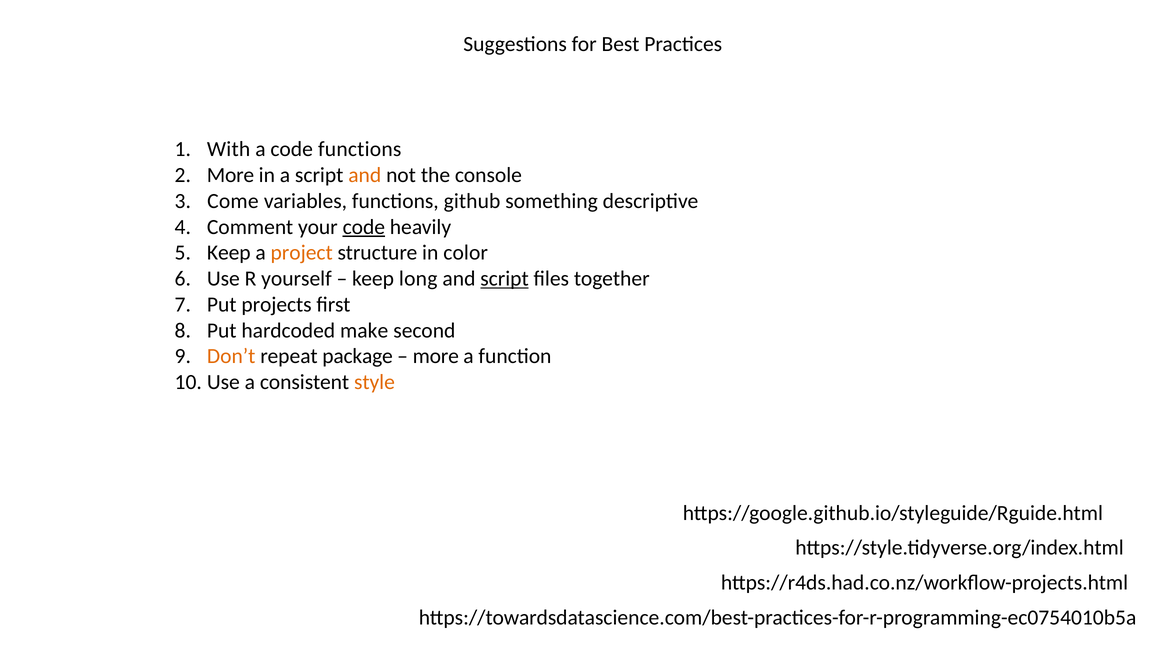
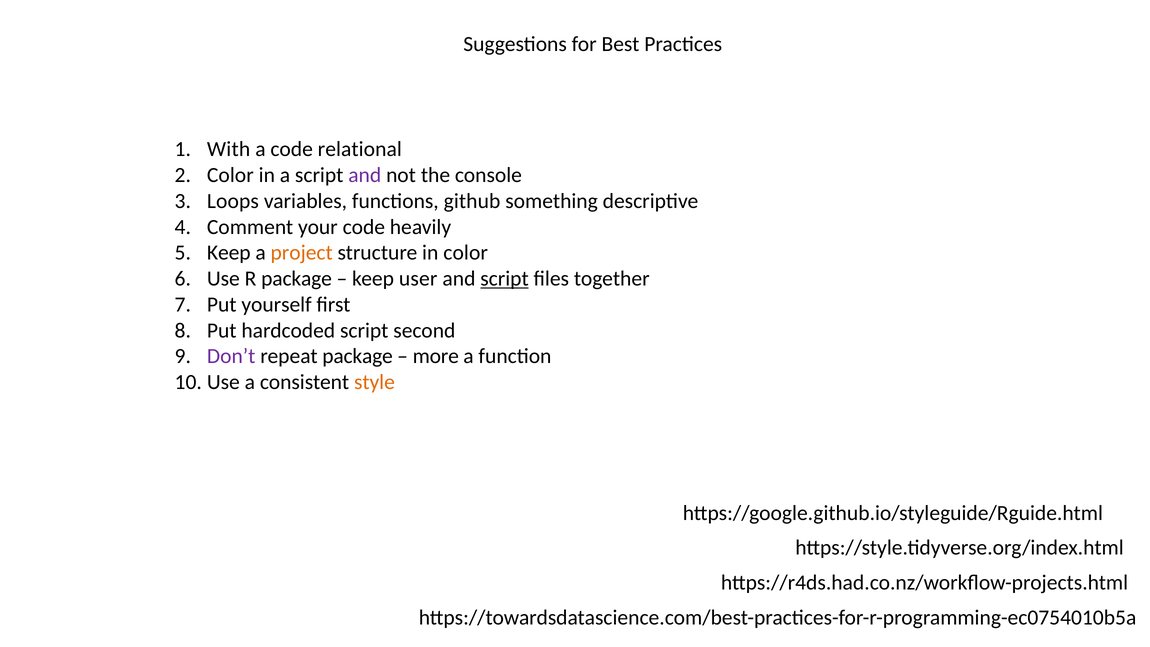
code functions: functions -> relational (360, 149)
More: More -> Color (230, 175)
and colour: orange -> purple (365, 175)
Come: Come -> Loops (233, 201)
code underline: present -> none (364, 227)
R yourself: yourself -> package (297, 279)
long: long -> user (418, 279)
projects: projects -> yourself (277, 305)
hardcoded make: make -> script (364, 330)
Don’t colour: orange -> purple (231, 356)
